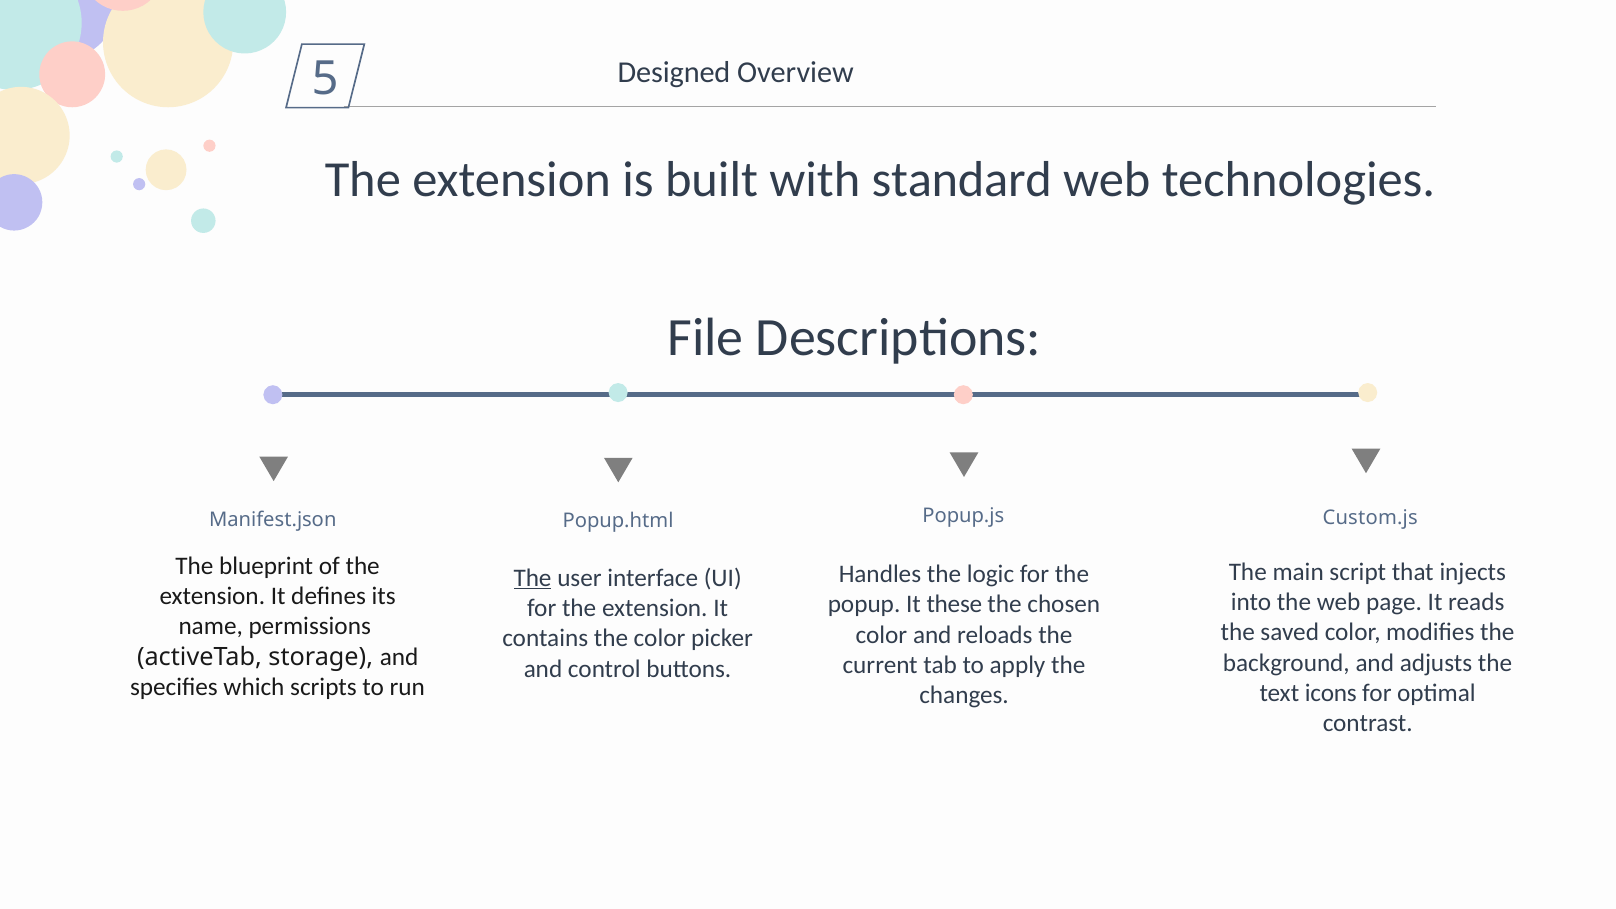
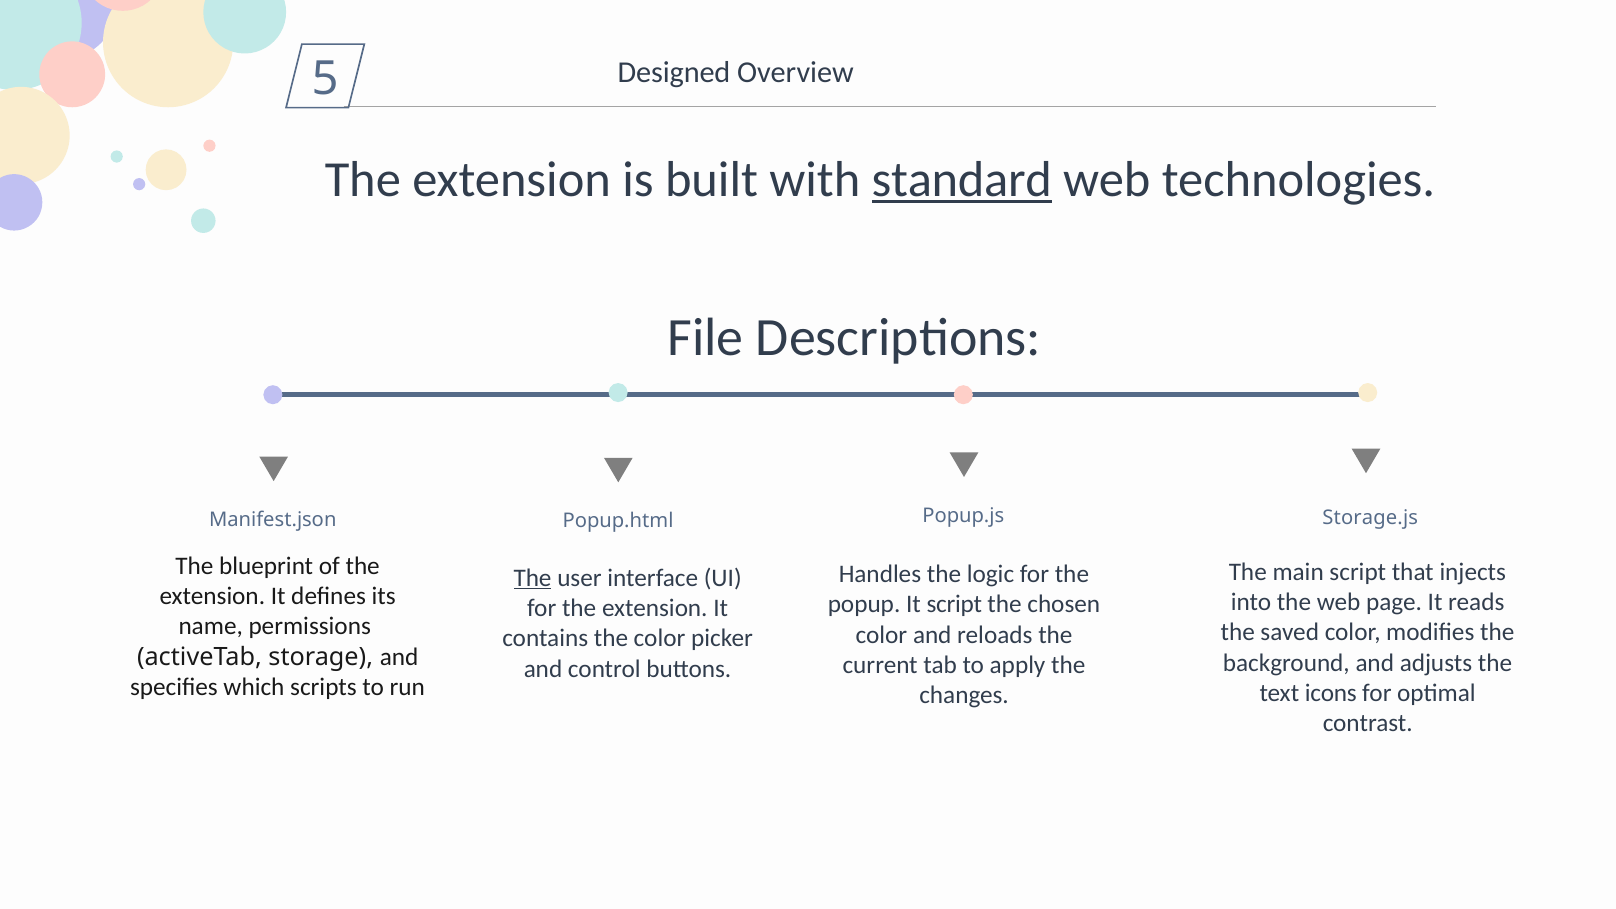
standard underline: none -> present (962, 180)
Custom.js: Custom.js -> Storage.js (1370, 518)
It these: these -> script (954, 605)
